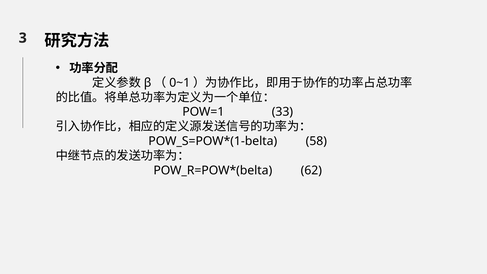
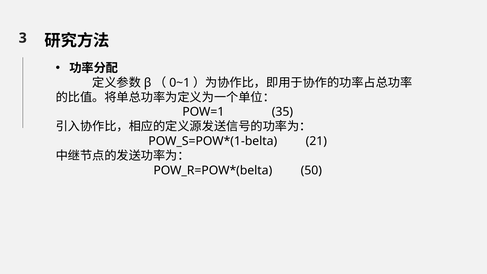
33: 33 -> 35 (282, 112)
58: 58 -> 21 (316, 141)
62: 62 -> 50 (311, 170)
